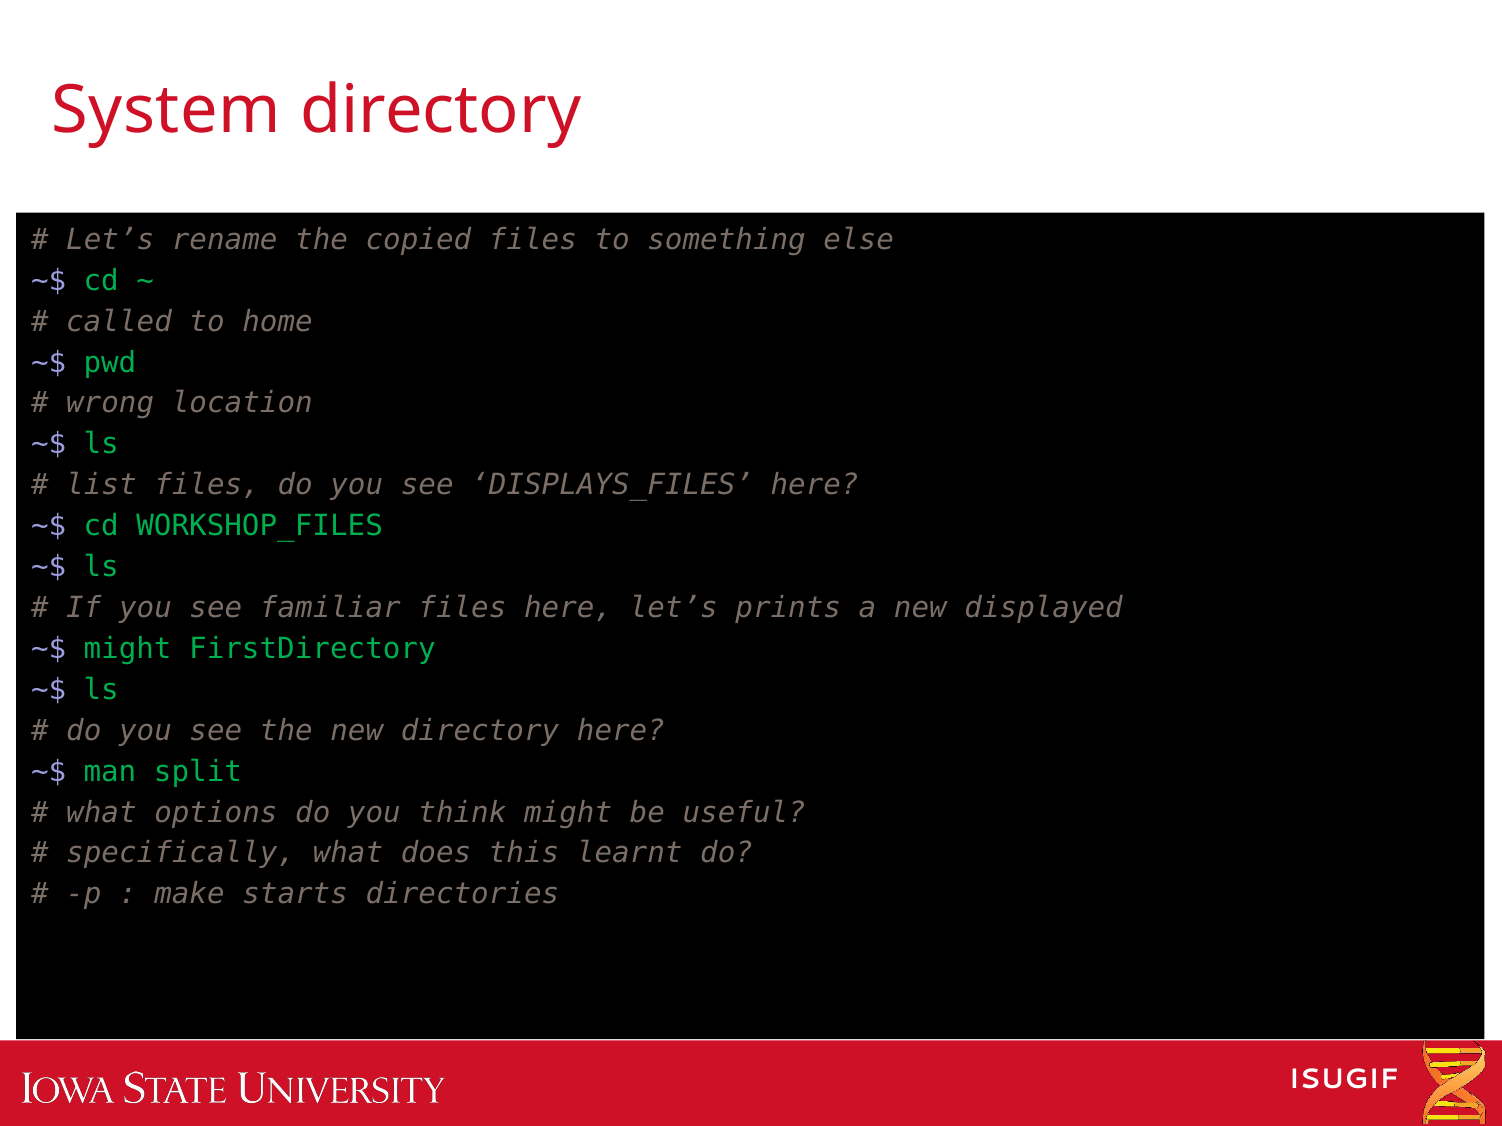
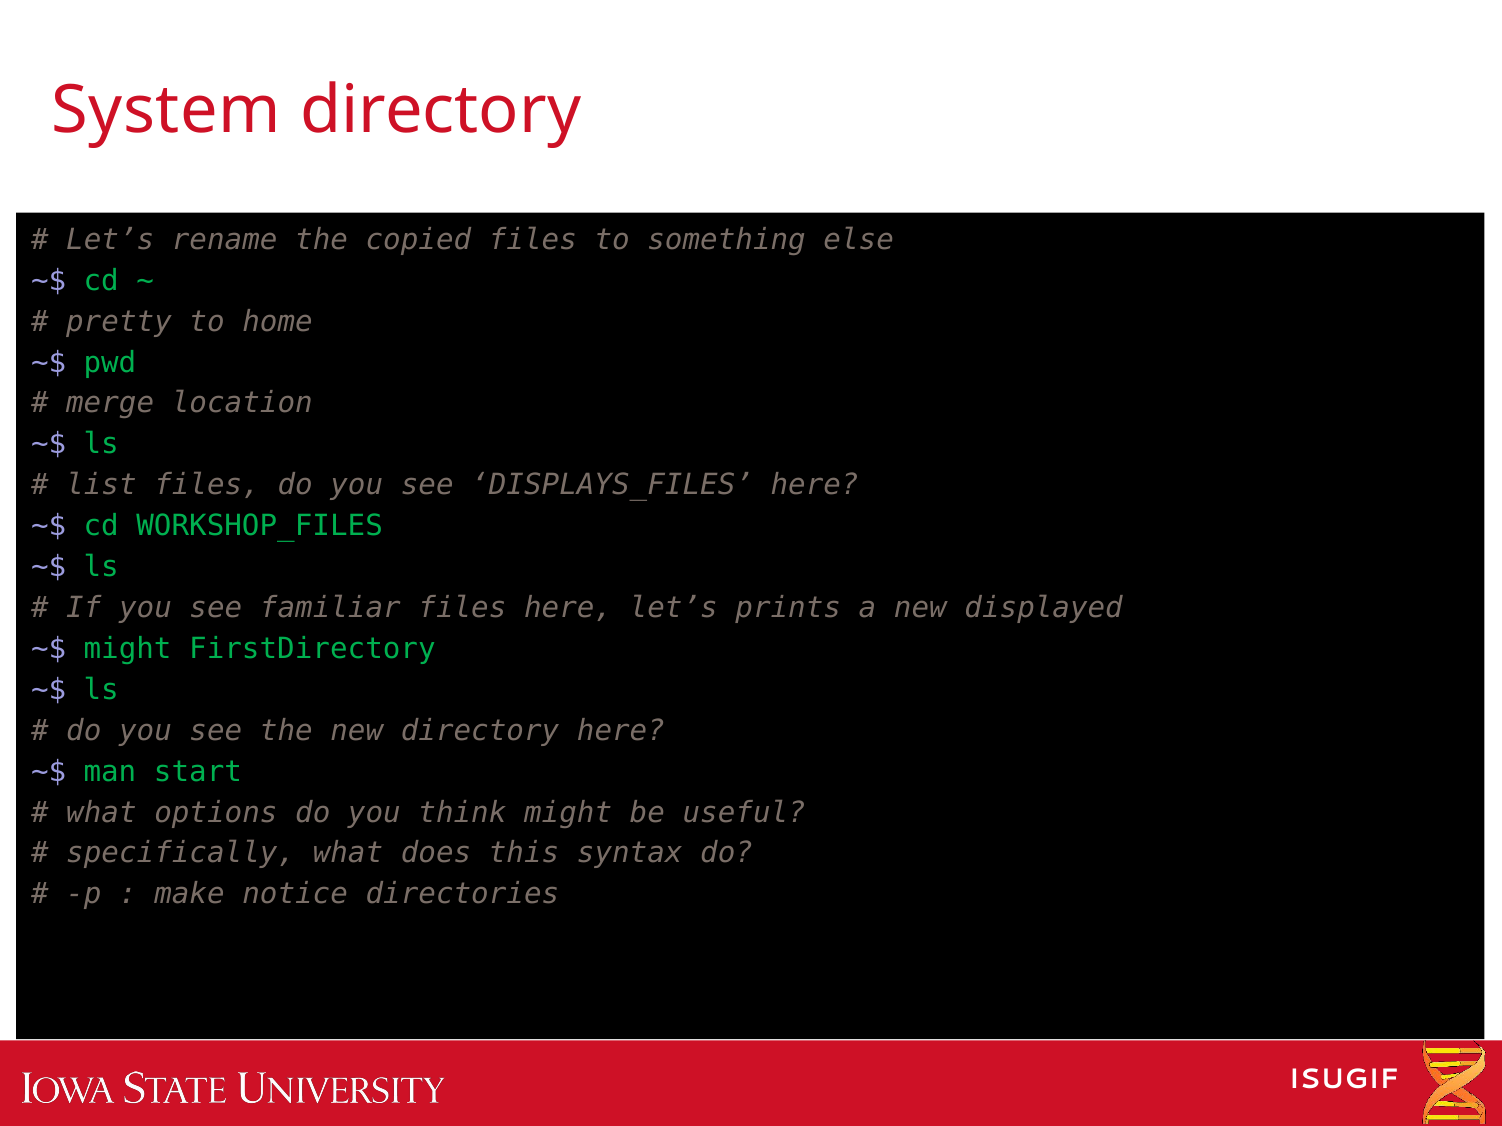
called: called -> pretty (119, 322)
wrong: wrong -> merge (110, 404)
split: split -> start (198, 772)
learnt: learnt -> syntax (630, 854)
starts: starts -> notice (295, 895)
